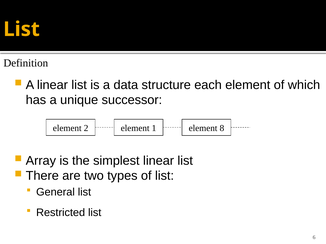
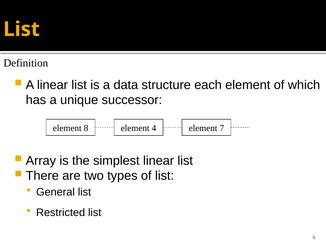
2: 2 -> 8 (86, 128)
1: 1 -> 4 (154, 128)
8: 8 -> 7 (222, 128)
